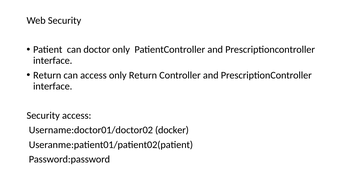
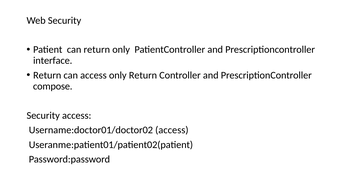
can doctor: doctor -> return (97, 50)
interface: interface -> compose (53, 86)
Username:doctor01/doctor02 docker: docker -> access (172, 130)
